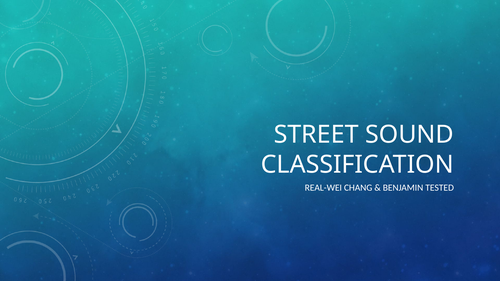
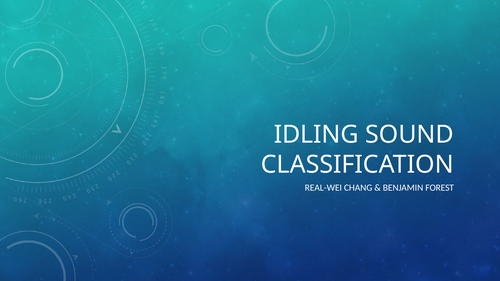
STREET: STREET -> IDLING (316, 135)
TESTED: TESTED -> FOREST (440, 188)
